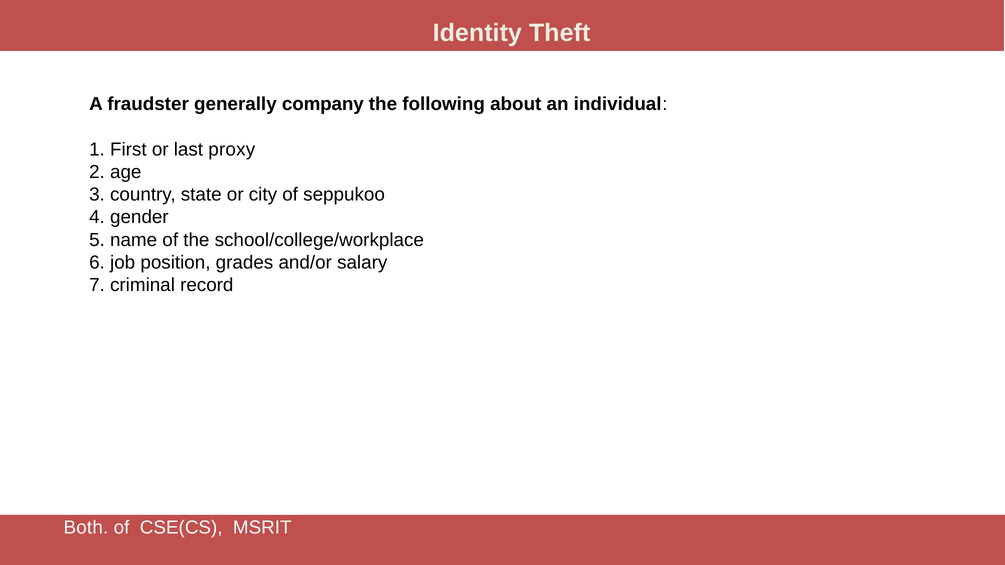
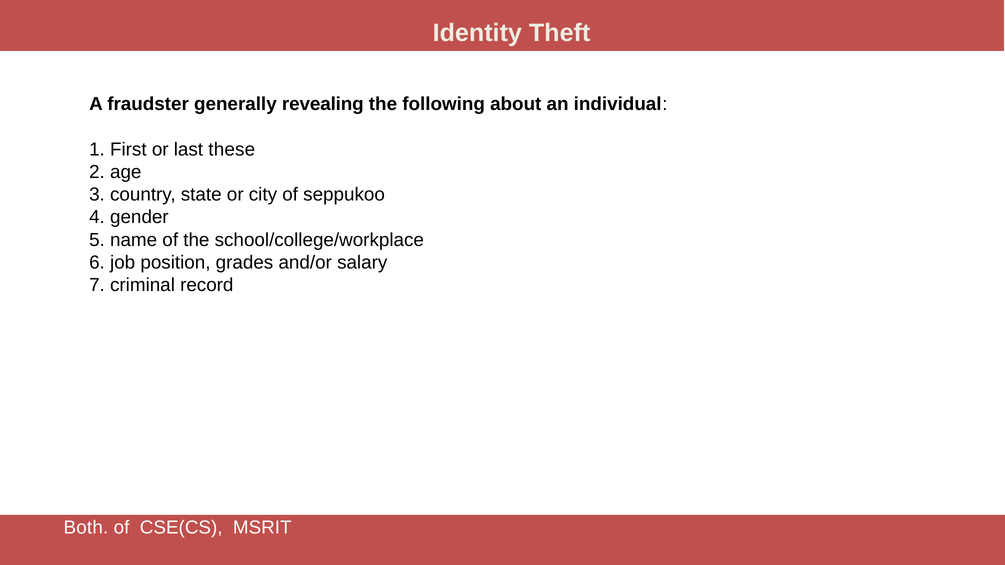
company: company -> revealing (323, 104)
proxy: proxy -> these (232, 150)
